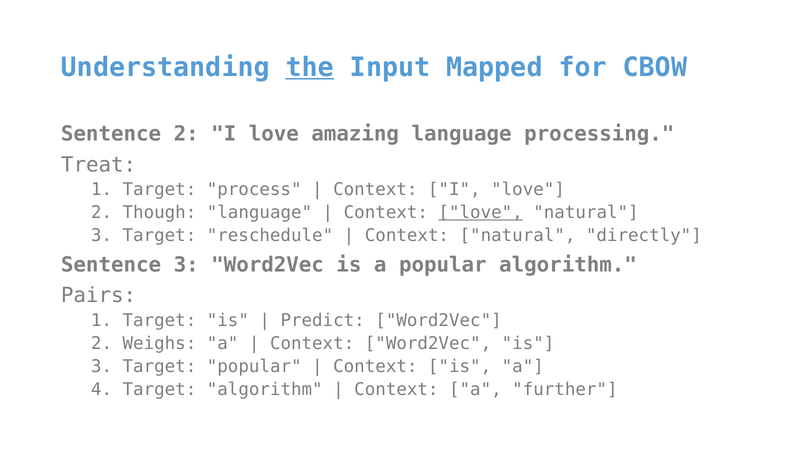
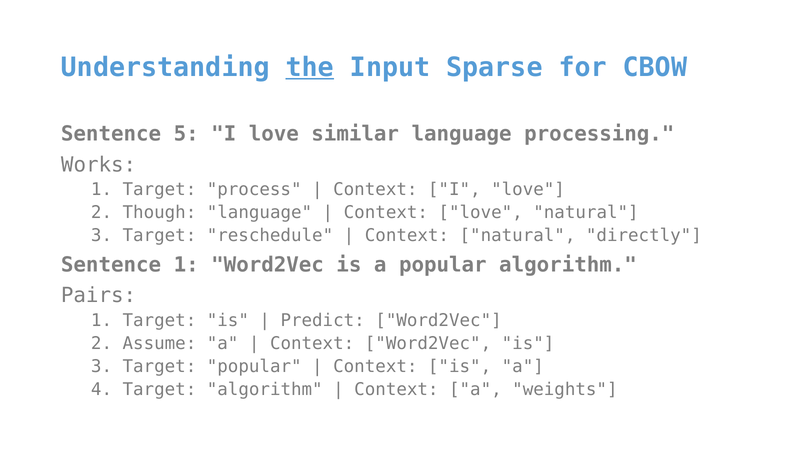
Mapped: Mapped -> Sparse (494, 67)
Sentence 2: 2 -> 5 (186, 134)
amazing: amazing -> similar (355, 134)
Treat: Treat -> Works (99, 165)
love underline: present -> none (481, 213)
Sentence 3: 3 -> 1 (186, 265)
Weighs: Weighs -> Assume (159, 343)
further: further -> weights (565, 390)
